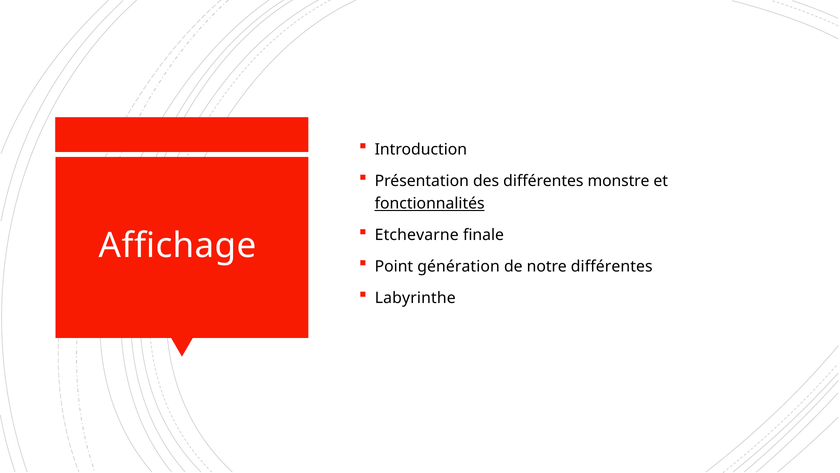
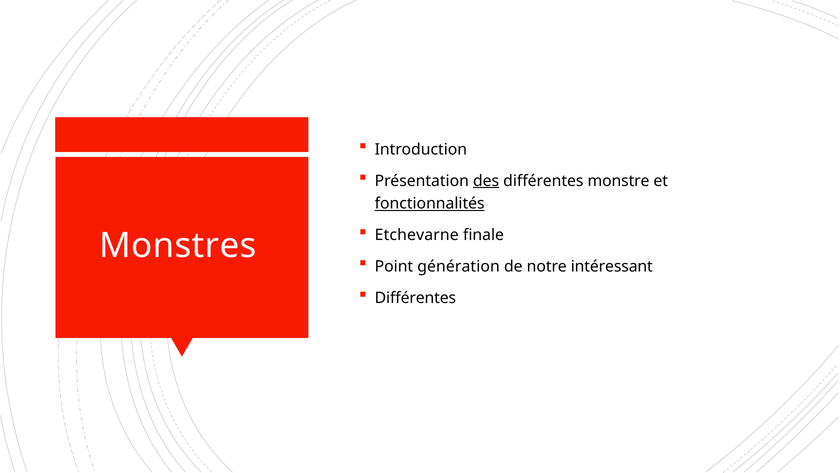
des underline: none -> present (486, 181)
Affichage: Affichage -> Monstres (178, 246)
notre différentes: différentes -> intéressant (612, 266)
Labyrinthe: Labyrinthe -> Différentes (415, 298)
